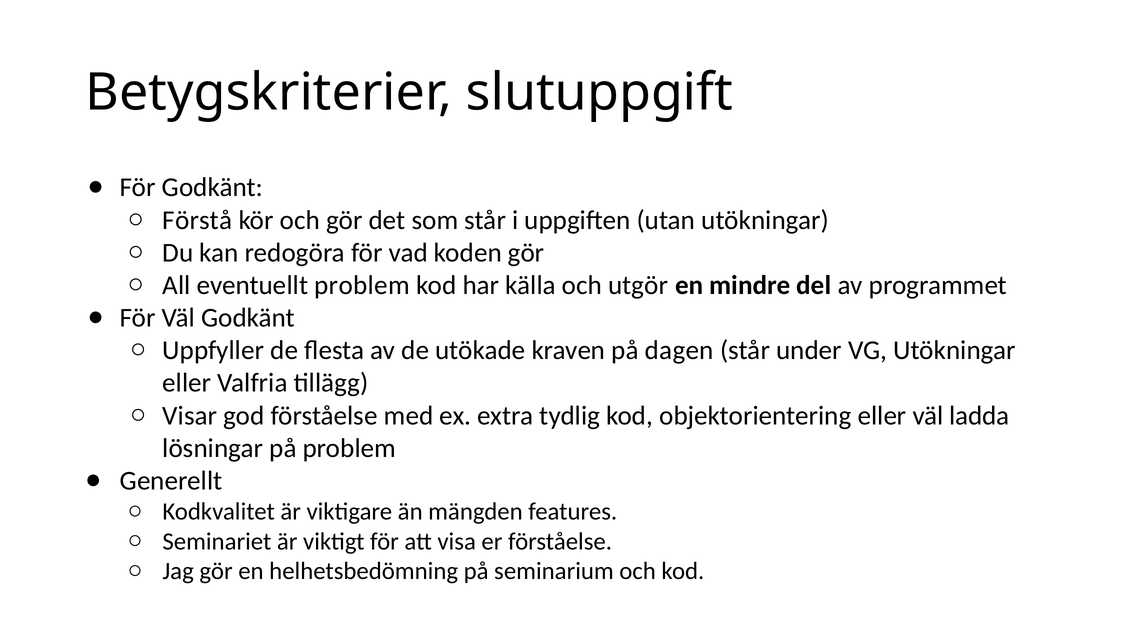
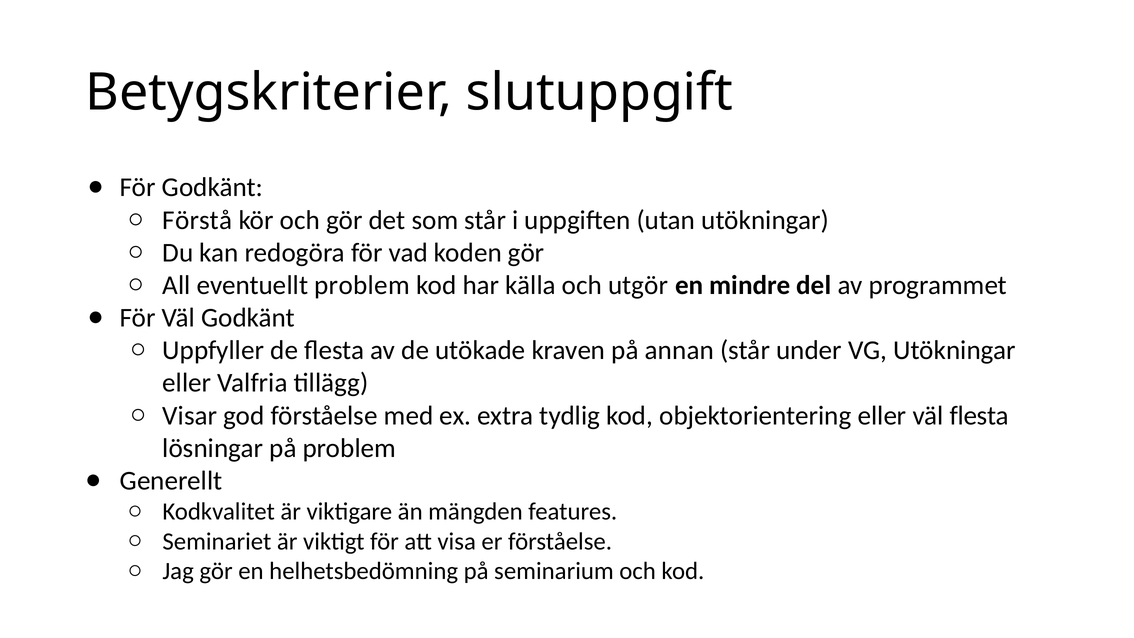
dagen: dagen -> annan (679, 350)
väl ladda: ladda -> flesta (979, 415)
